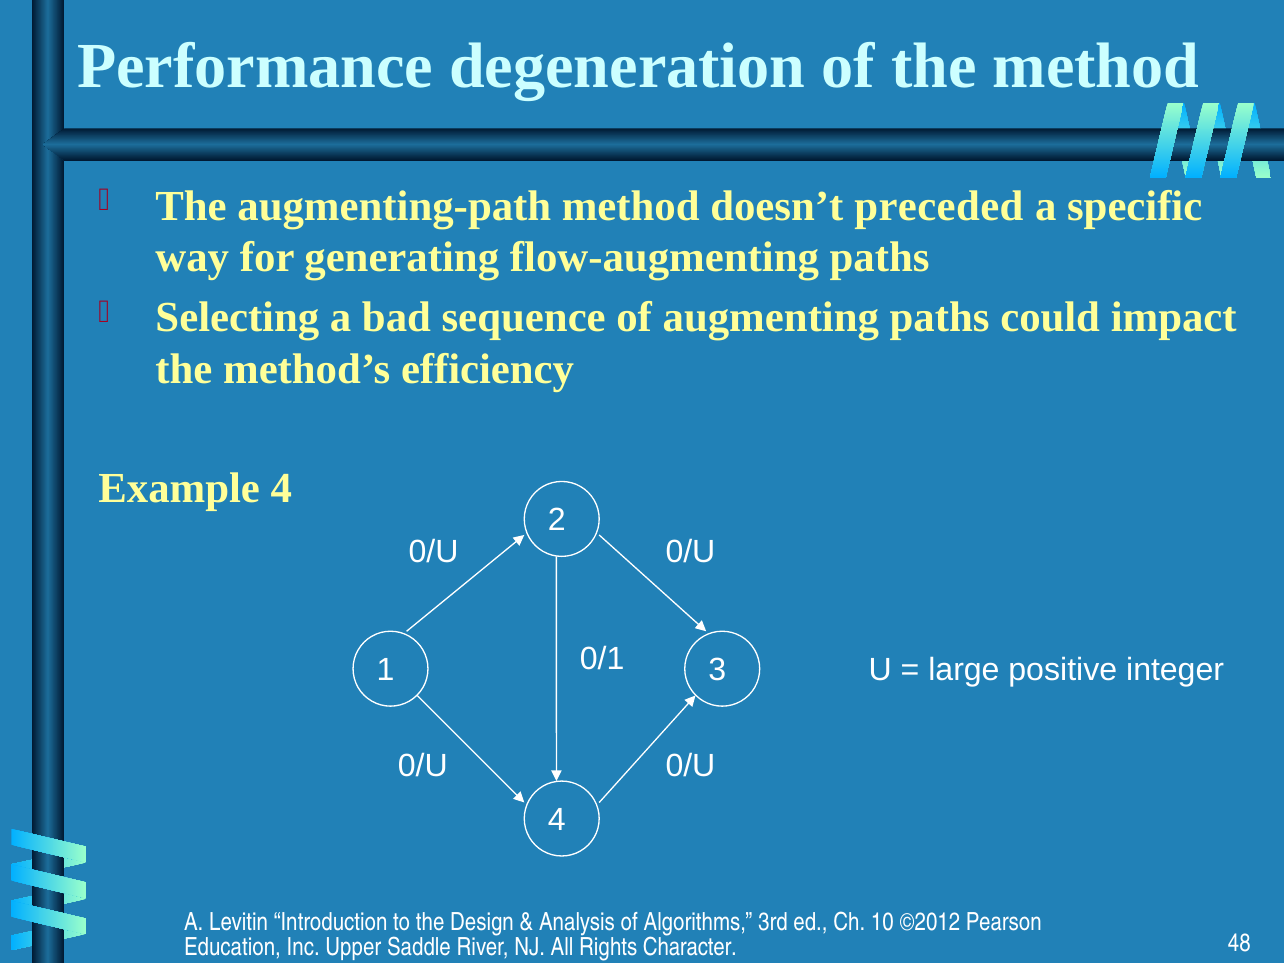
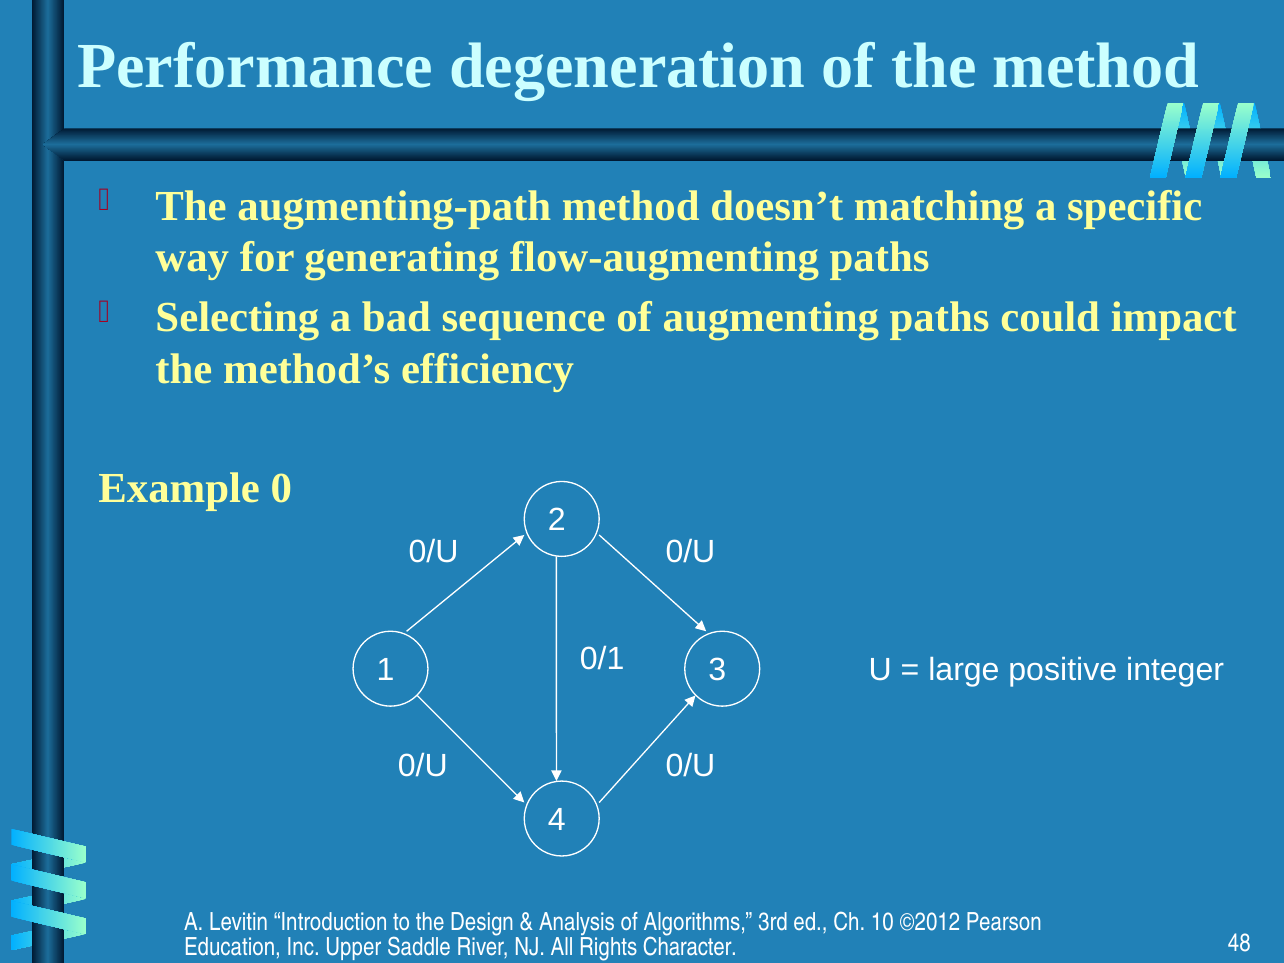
preceded: preceded -> matching (939, 206)
Example 4: 4 -> 0 (281, 489)
